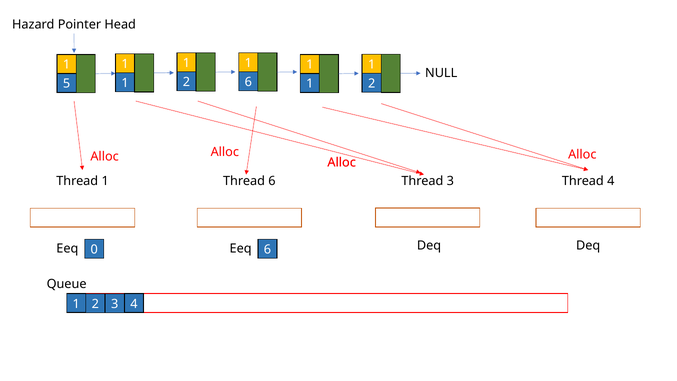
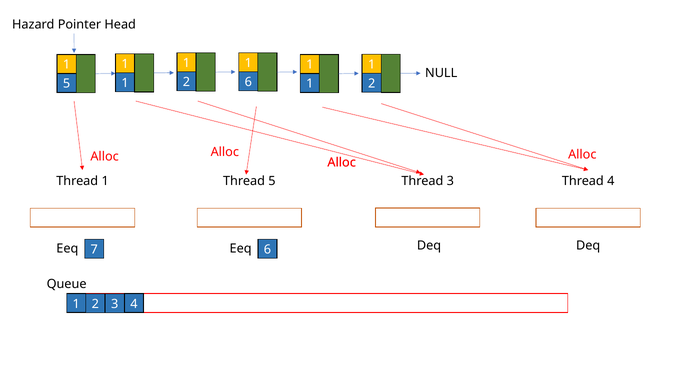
Thread 6: 6 -> 5 (272, 181)
0: 0 -> 7 (94, 250)
